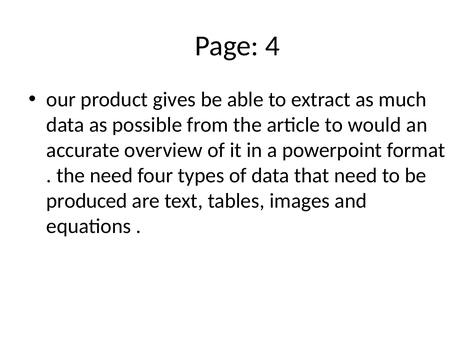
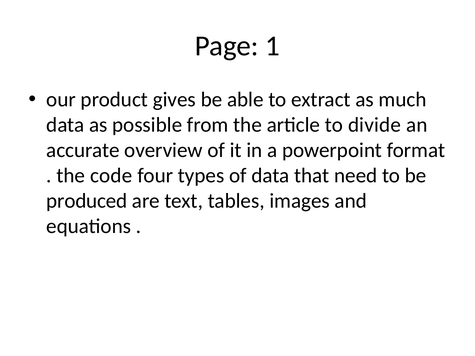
4: 4 -> 1 (273, 46)
would: would -> divide (374, 125)
the need: need -> code (111, 176)
